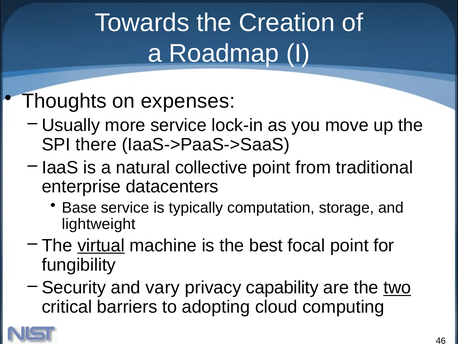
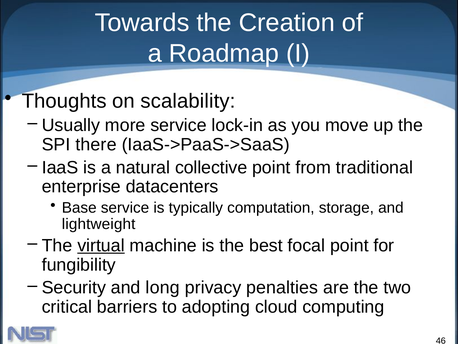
expenses: expenses -> scalability (188, 101)
vary: vary -> long (163, 287)
capability: capability -> penalties (282, 287)
two underline: present -> none (397, 287)
